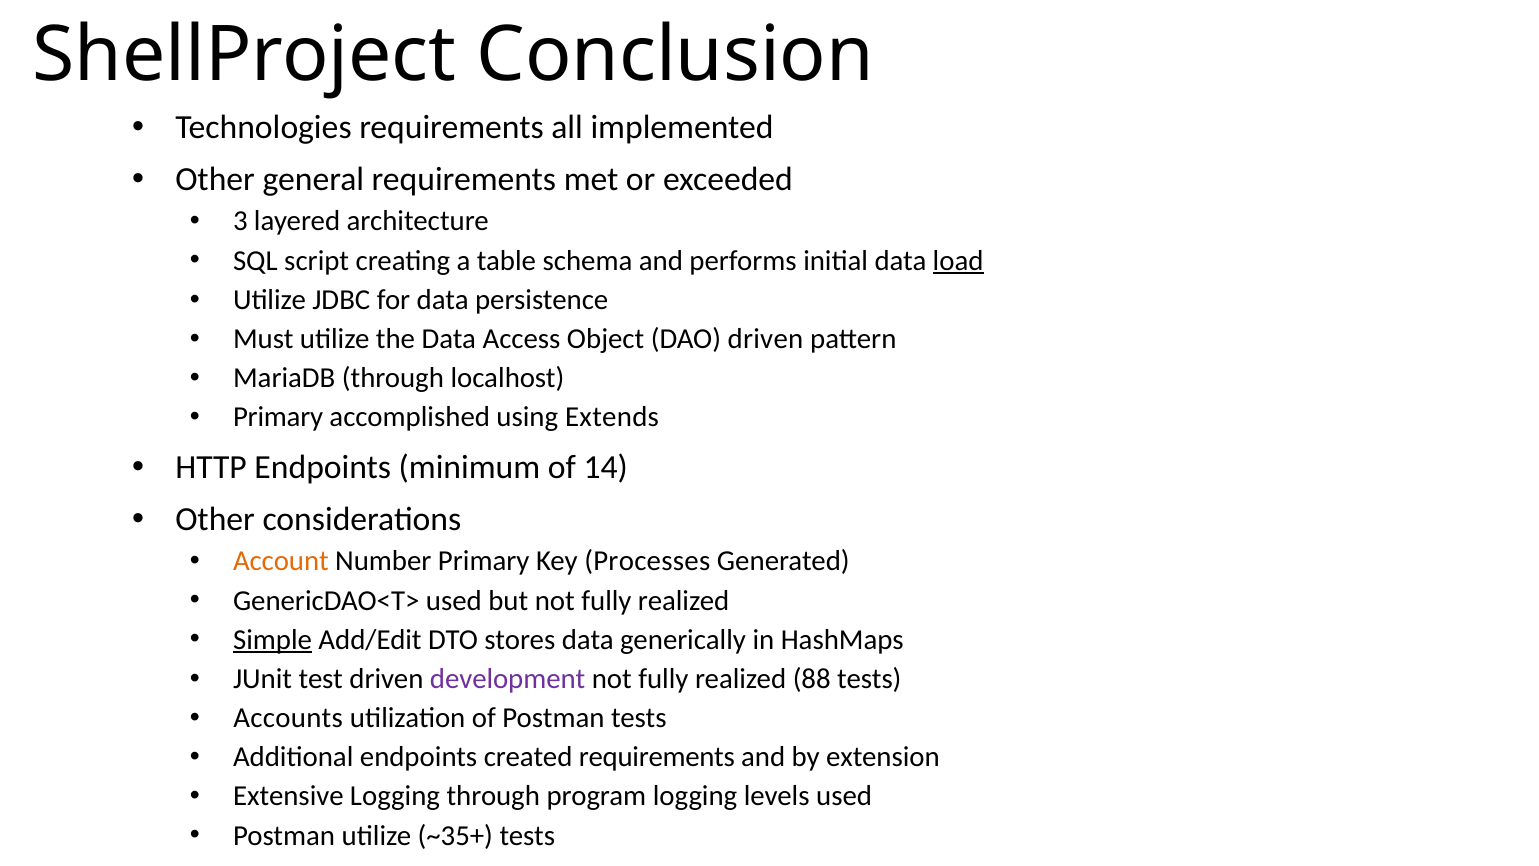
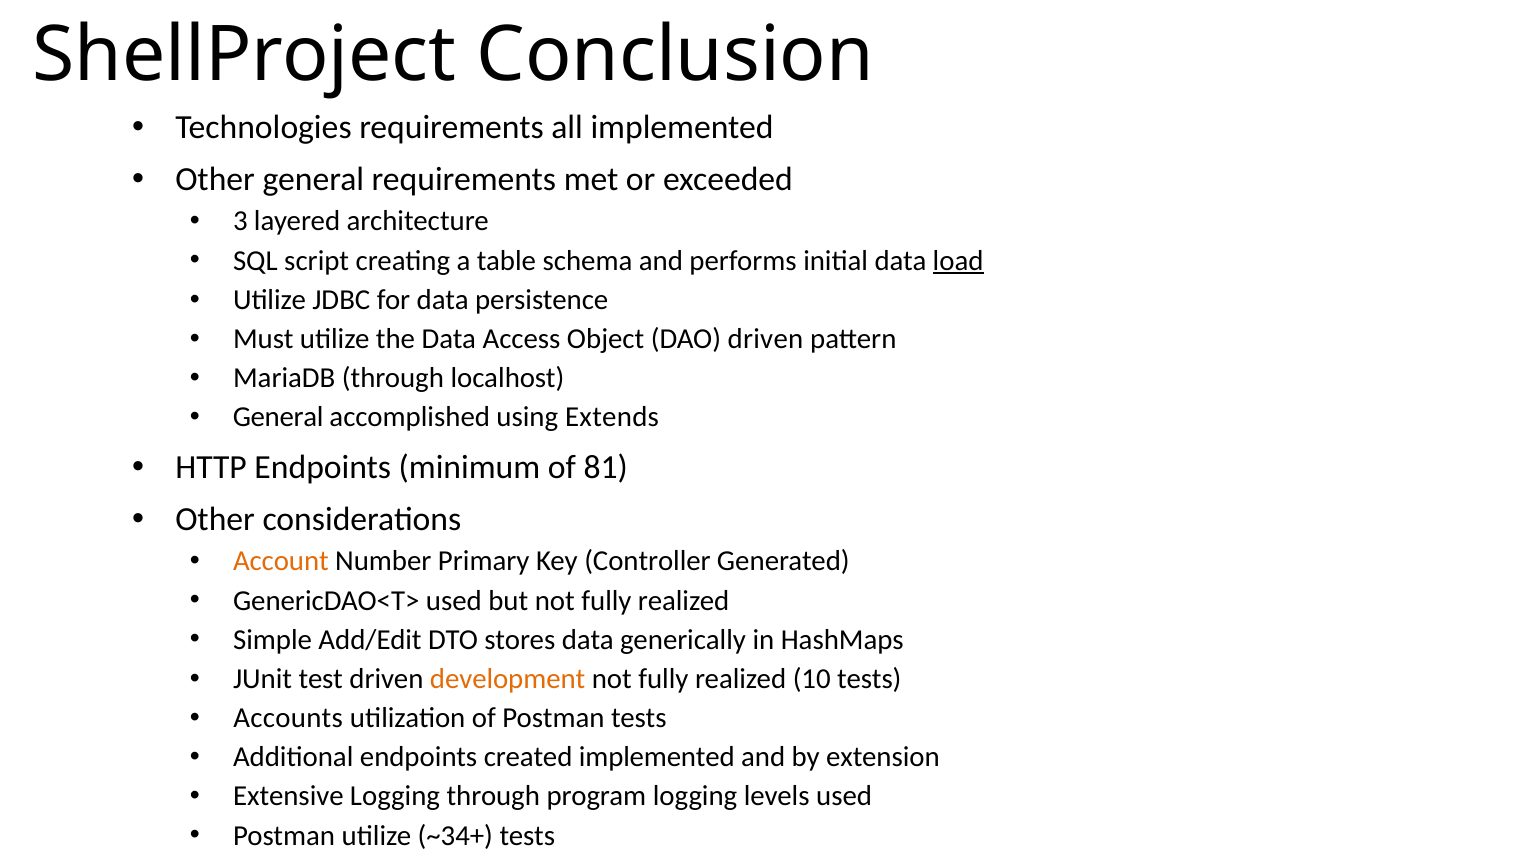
Primary: Primary -> General (278, 417)
14: 14 -> 81 (606, 467)
Processes: Processes -> Controller (647, 561)
Simple underline: present -> none (273, 639)
development colour: purple -> orange (508, 679)
88: 88 -> 10 (812, 679)
created requirements: requirements -> implemented (657, 757)
~35+: ~35+ -> ~34+ (455, 835)
